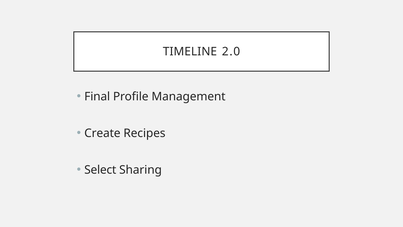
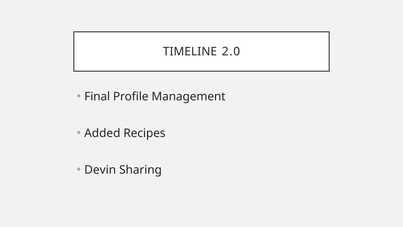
Create: Create -> Added (102, 133)
Select: Select -> Devin (100, 170)
